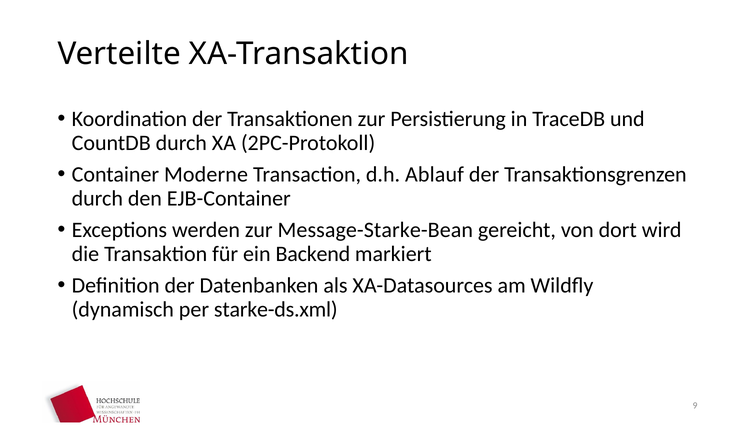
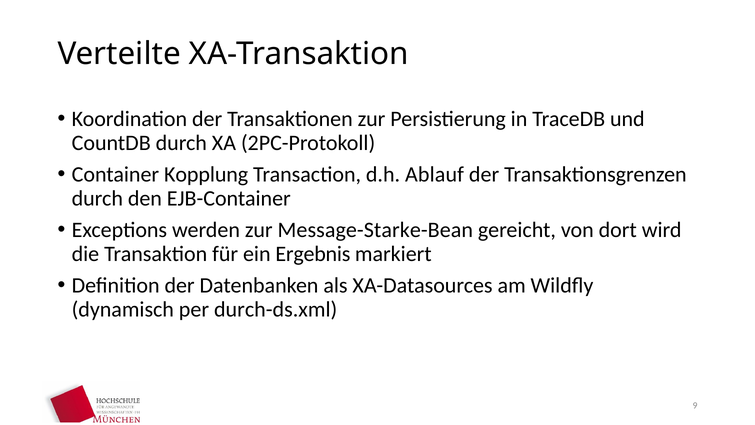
Moderne: Moderne -> Kopplung (206, 174)
Backend: Backend -> Ergebnis (313, 254)
starke-ds.xml: starke-ds.xml -> durch-ds.xml (276, 309)
